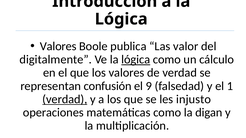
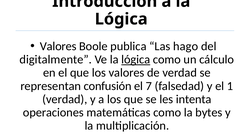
valor: valor -> hago (186, 46)
9: 9 -> 7 (149, 86)
verdad underline: present -> none (65, 99)
injusto: injusto -> intenta (194, 99)
digan: digan -> bytes (209, 113)
